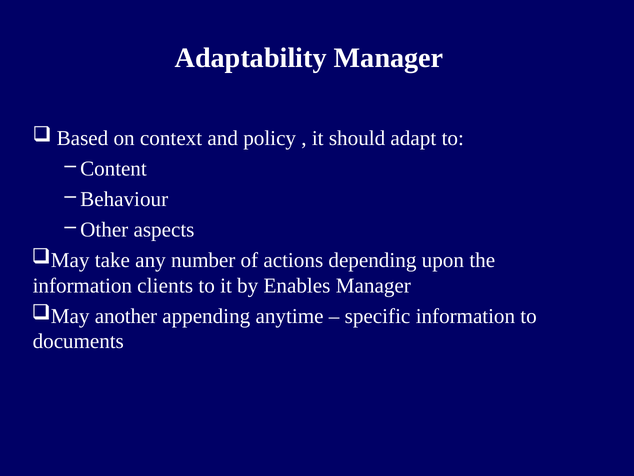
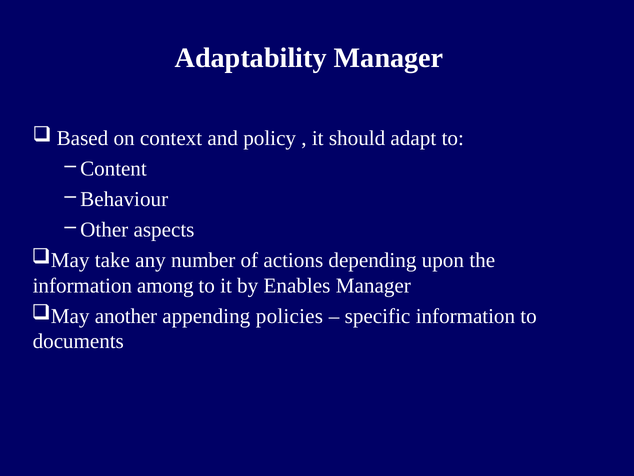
clients: clients -> among (165, 285)
anytime: anytime -> policies (289, 316)
